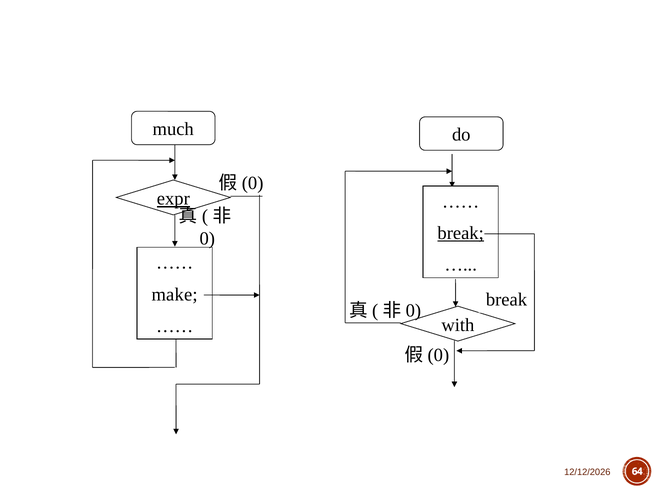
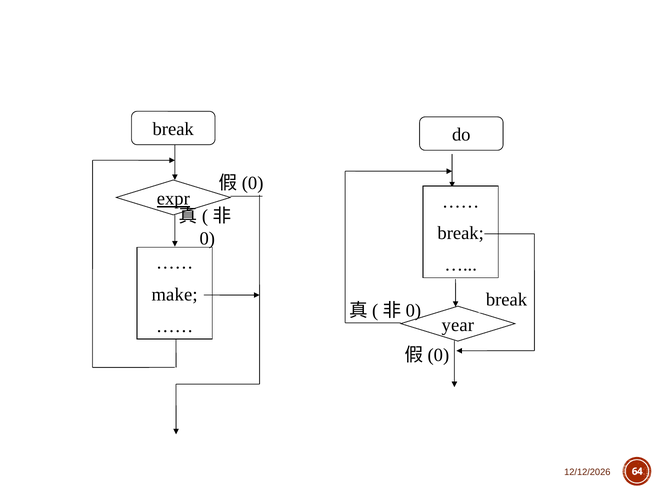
much: much -> break (173, 129)
break underline: present -> none (461, 233)
with: with -> year (458, 325)
